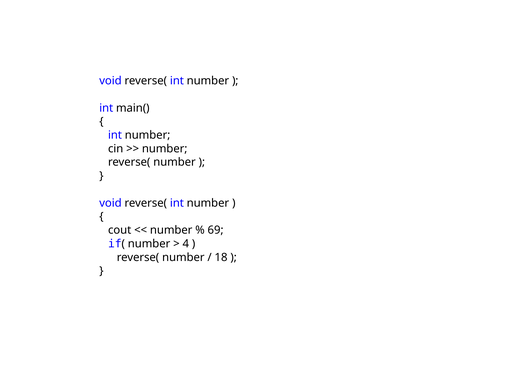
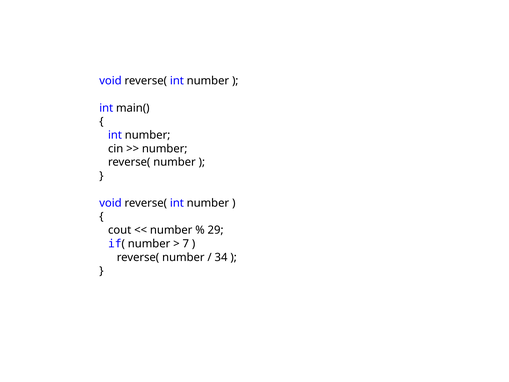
69: 69 -> 29 (216, 230)
4: 4 -> 7 (186, 244)
18: 18 -> 34 (221, 257)
